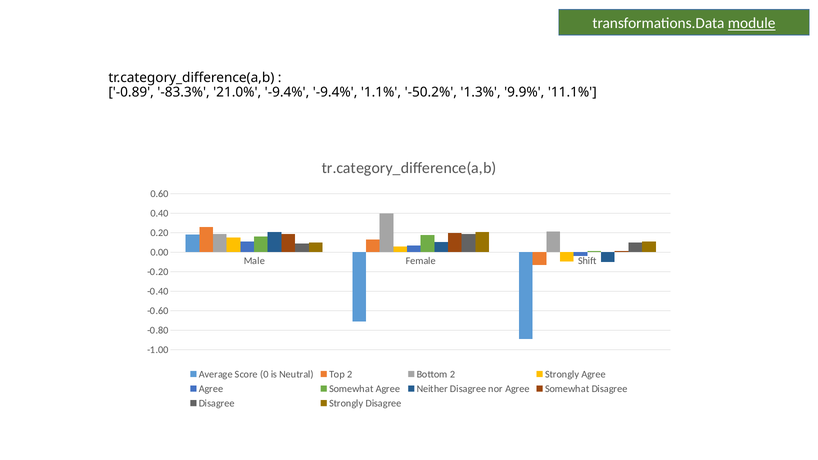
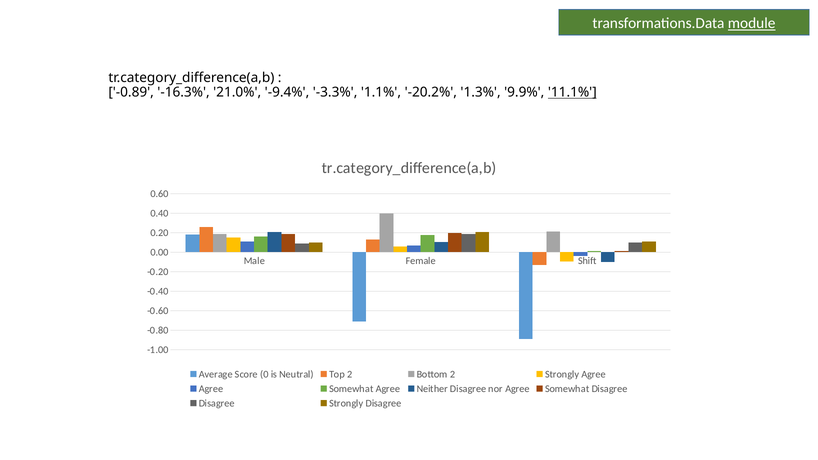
-83.3%: -83.3% -> -16.3% (184, 92)
-9.4% -9.4%: -9.4% -> -3.3% (335, 92)
-50.2%: -50.2% -> -20.2% (431, 92)
11.1% underline: none -> present (572, 92)
